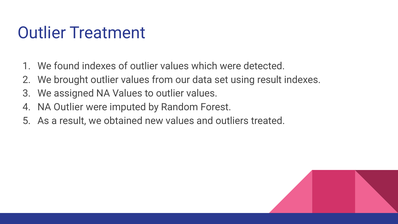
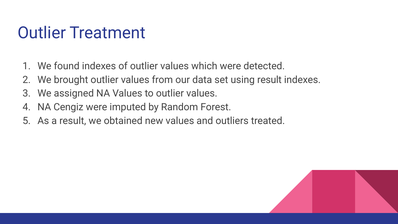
NA Outlier: Outlier -> Cengiz (68, 107)
